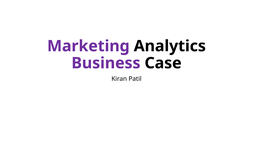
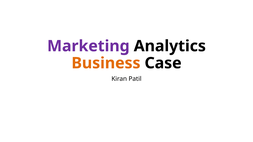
Business colour: purple -> orange (106, 63)
